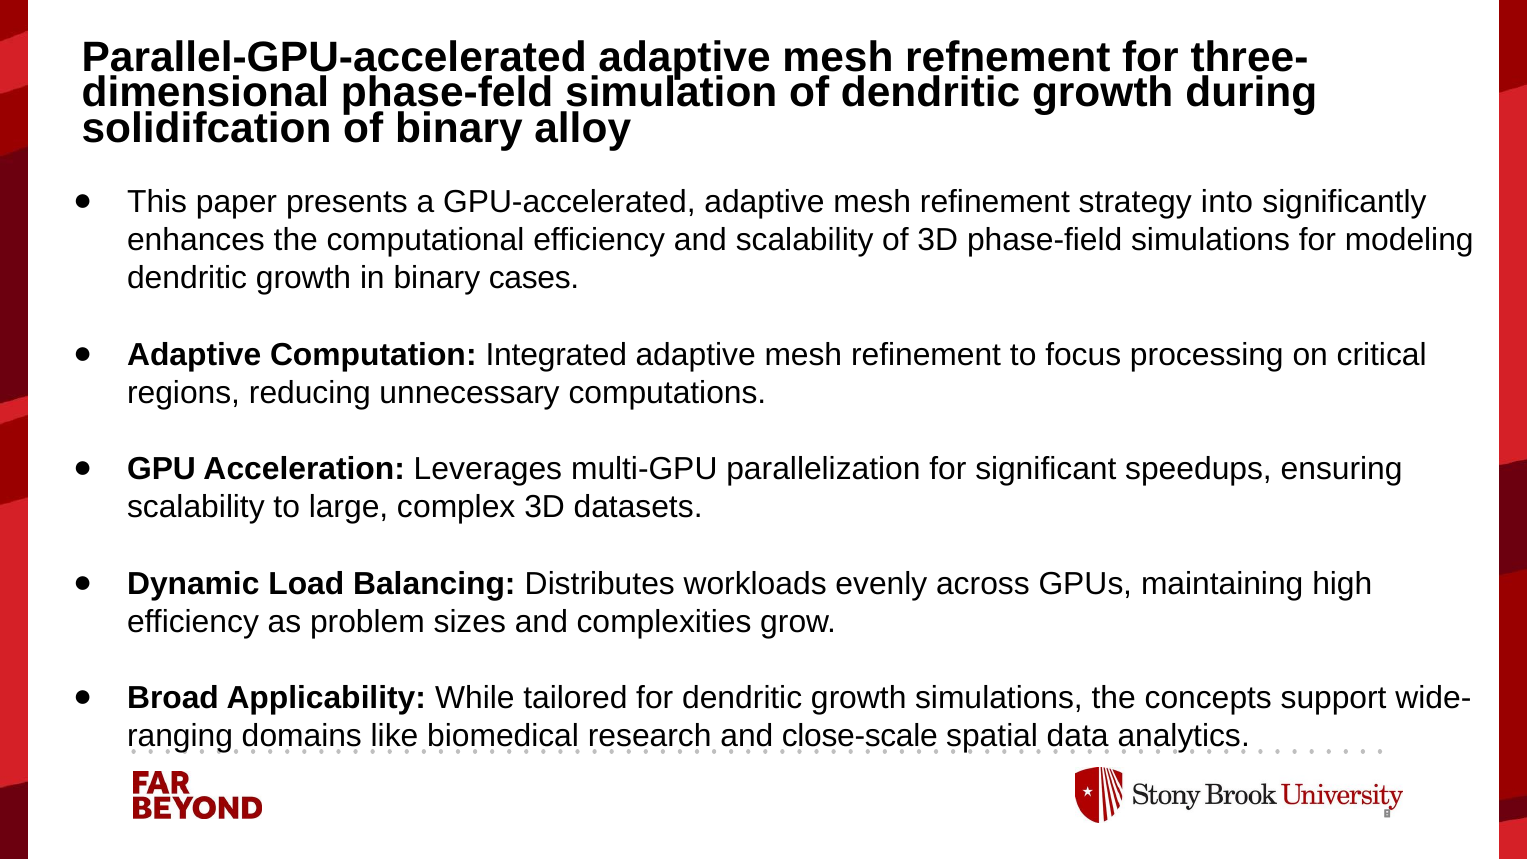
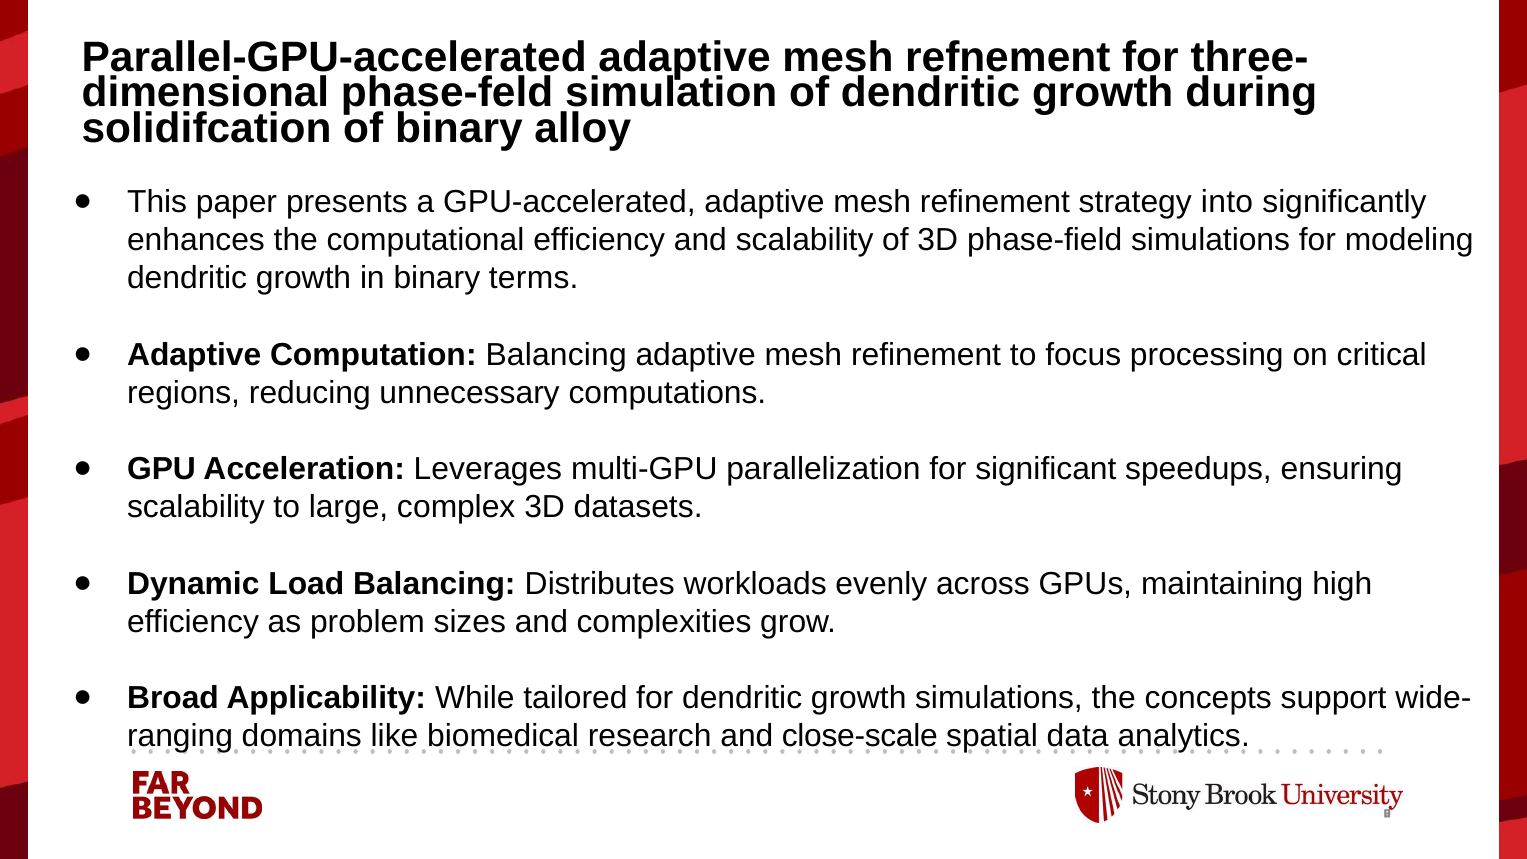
cases: cases -> terms (534, 278)
Computation Integrated: Integrated -> Balancing (556, 355)
